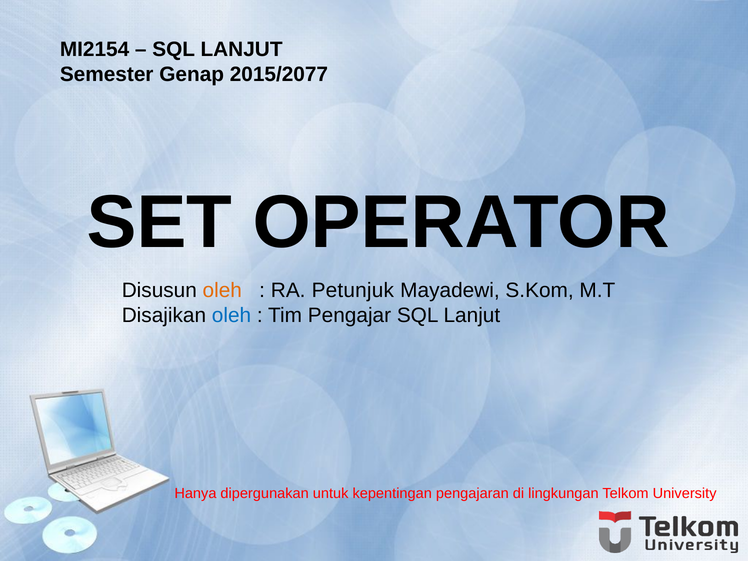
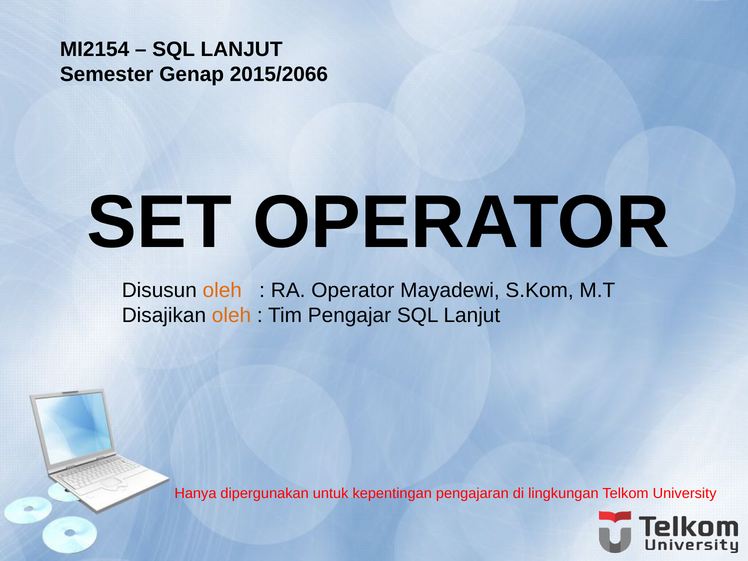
2015/2077: 2015/2077 -> 2015/2066 (279, 74)
RA Petunjuk: Petunjuk -> Operator (353, 291)
oleh colour: blue -> orange (231, 315)
